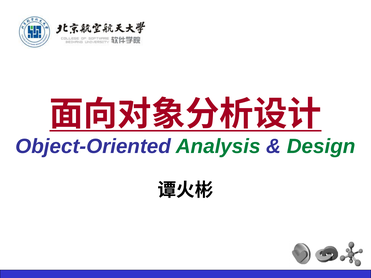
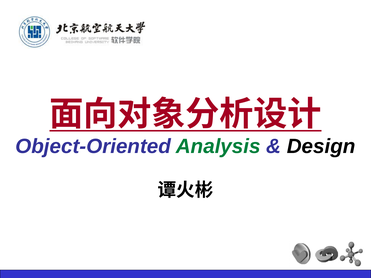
Design colour: green -> black (321, 146)
